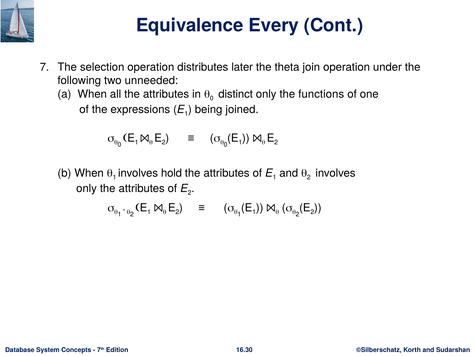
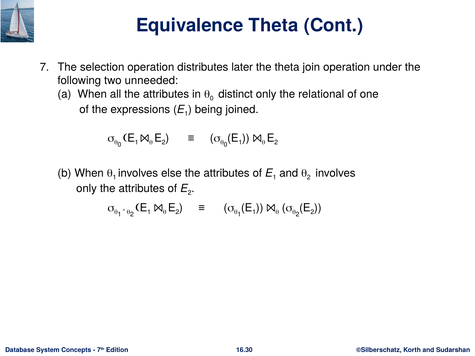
Equivalence Every: Every -> Theta (274, 26)
functions: functions -> relational (321, 94)
hold: hold -> else (171, 173)
